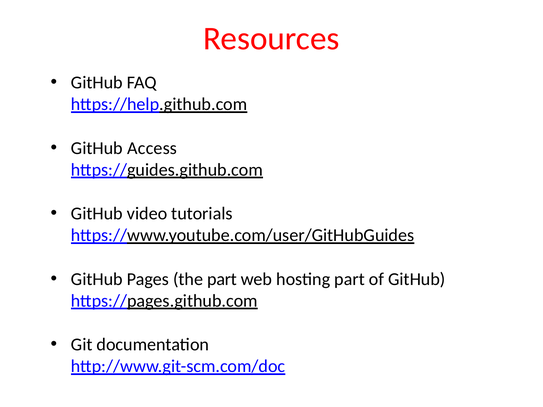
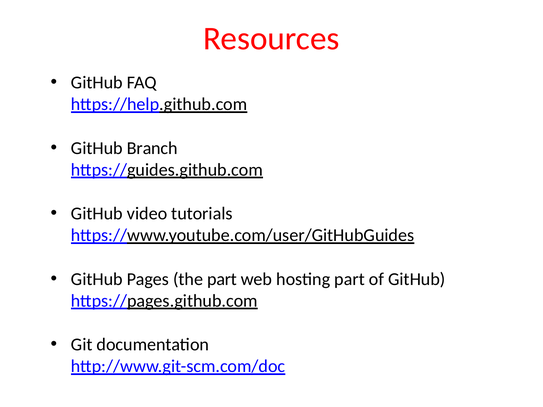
Access: Access -> Branch (152, 148)
